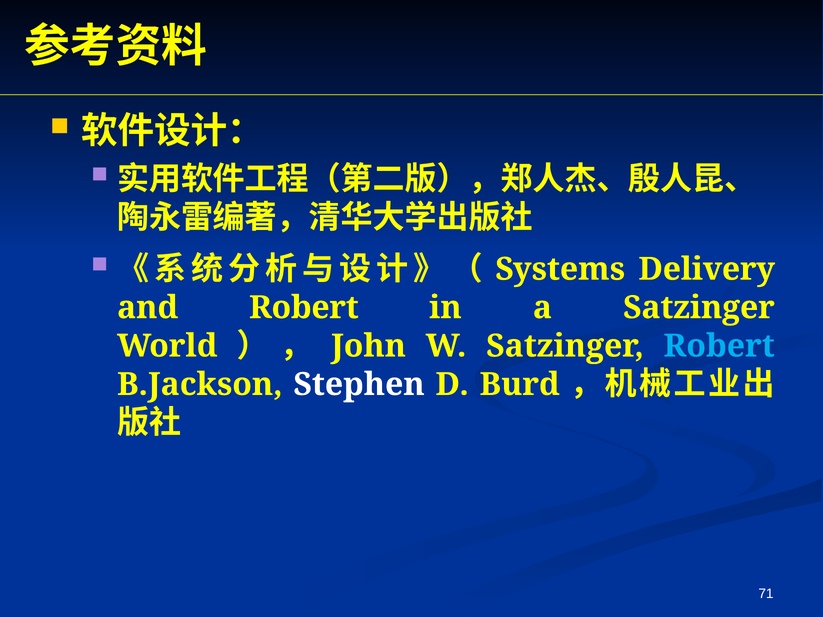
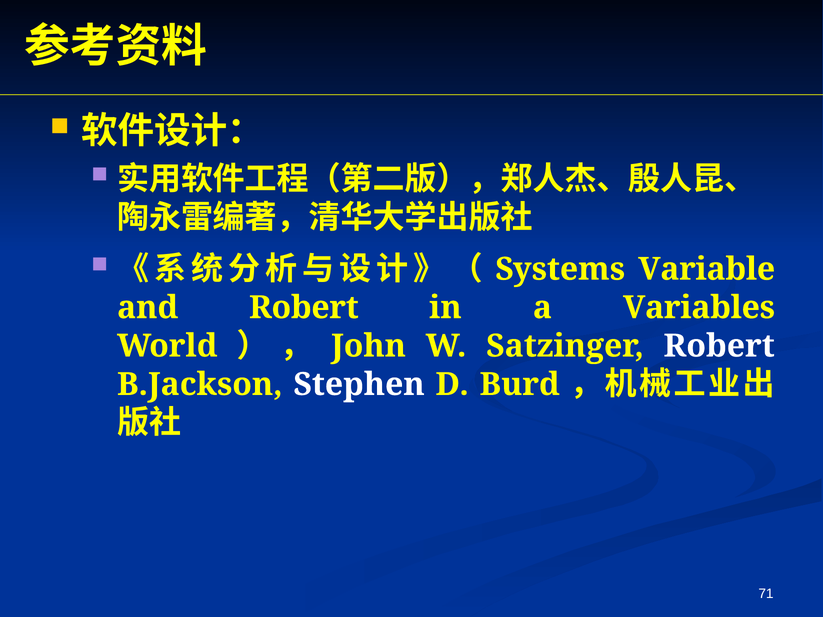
Delivery: Delivery -> Variable (707, 269)
a Satzinger: Satzinger -> Variables (699, 308)
Robert colour: light blue -> white (719, 346)
